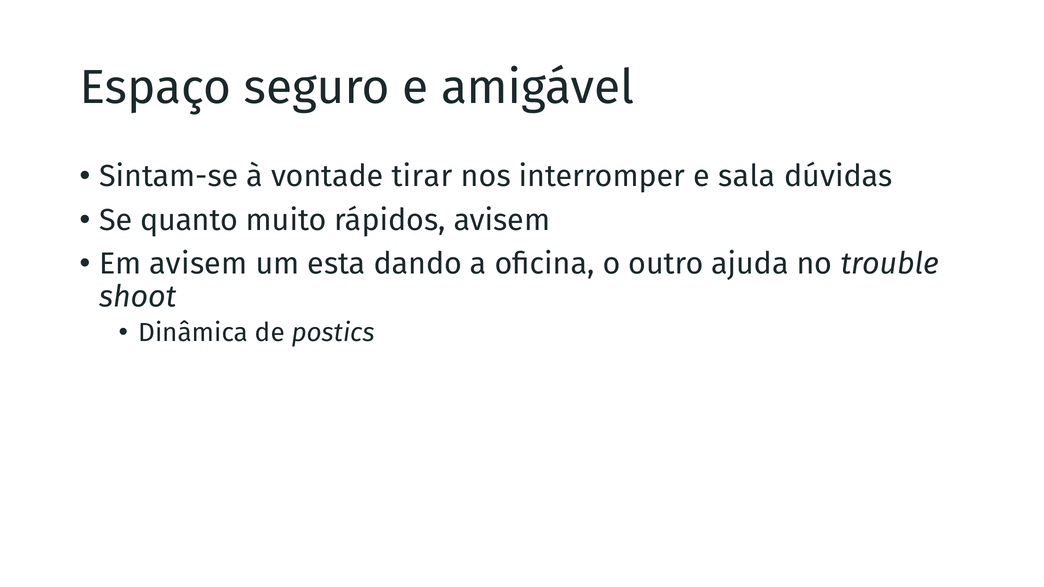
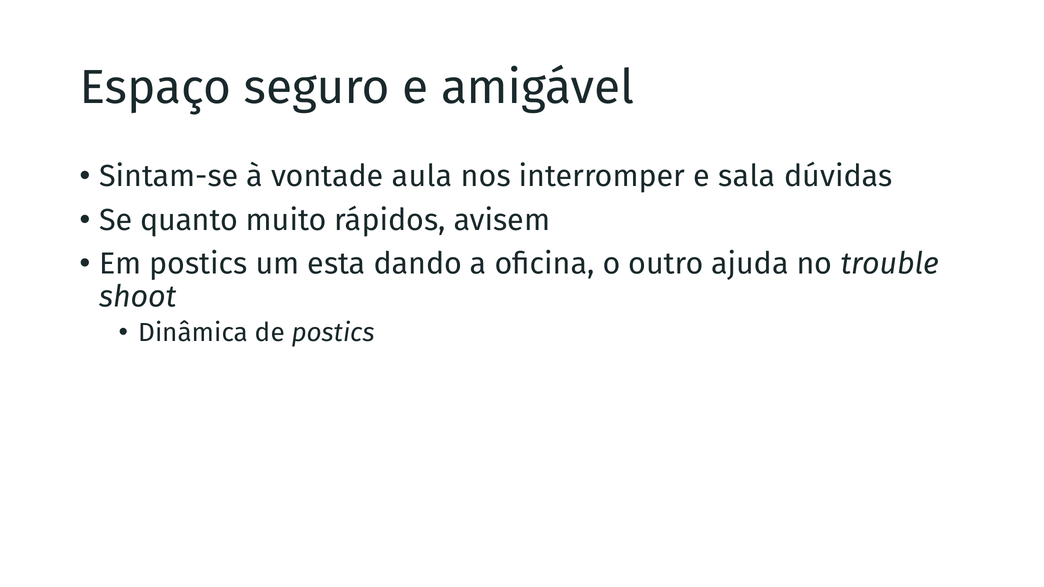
tirar: tirar -> aula (422, 177)
Em avisem: avisem -> postics (198, 264)
